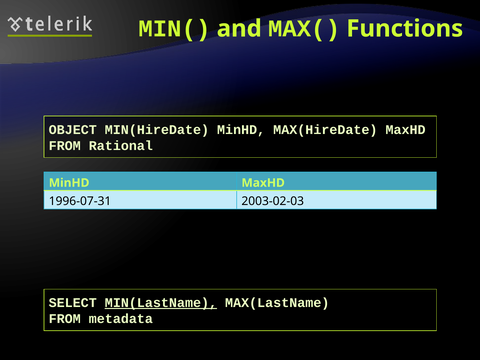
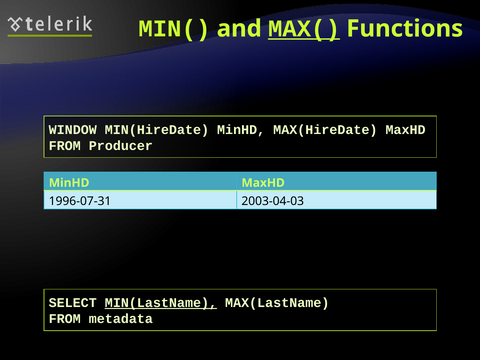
MAX( underline: none -> present (304, 29)
OBJECT: OBJECT -> WINDOW (73, 130)
Rational: Rational -> Producer (121, 146)
2003-02-03: 2003-02-03 -> 2003-04-03 (273, 201)
